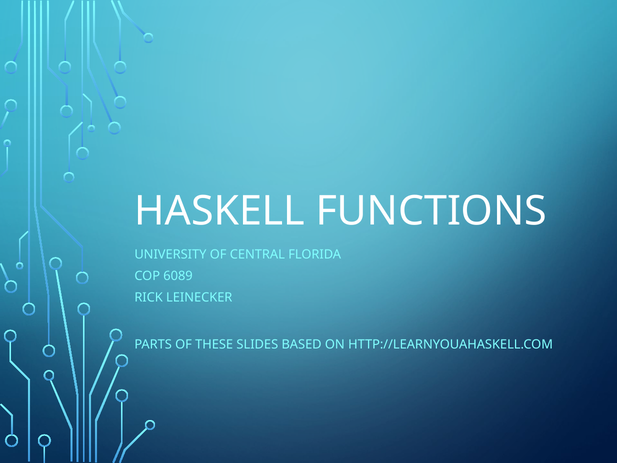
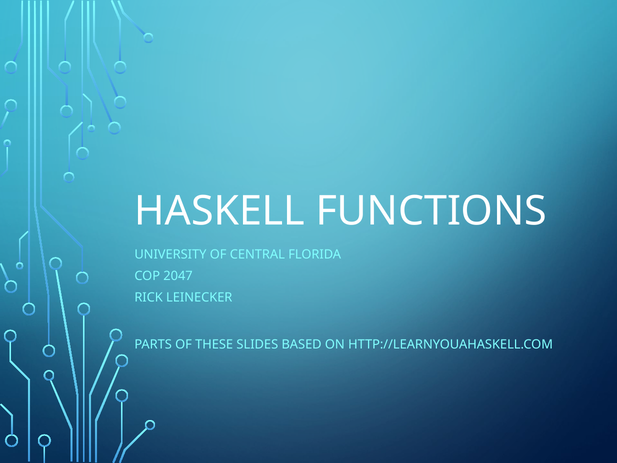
6089: 6089 -> 2047 (178, 276)
